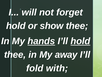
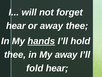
hold: hold -> hear (16, 26)
or show: show -> away (52, 26)
hold underline: present -> none (80, 41)
fold with: with -> hear (57, 68)
